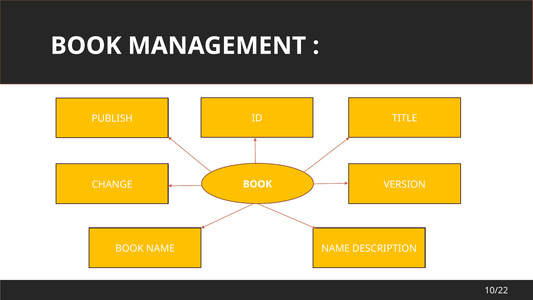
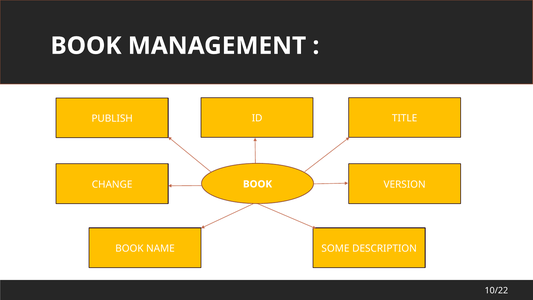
NAME: NAME -> SOME (335, 248)
